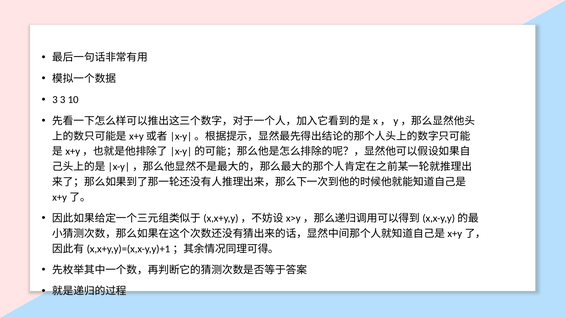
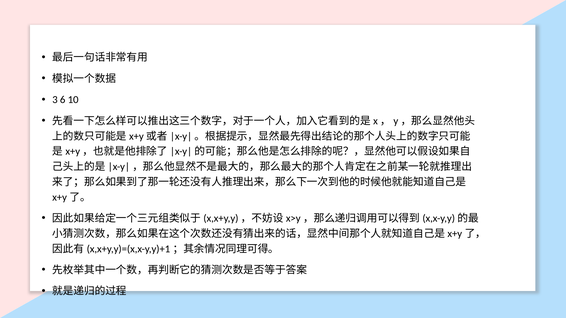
3 3: 3 -> 6 (63, 100)
